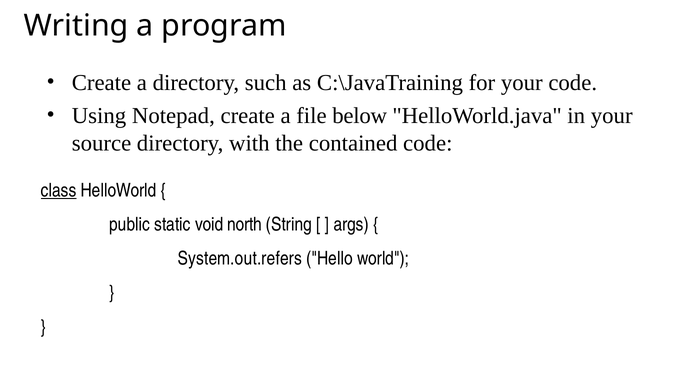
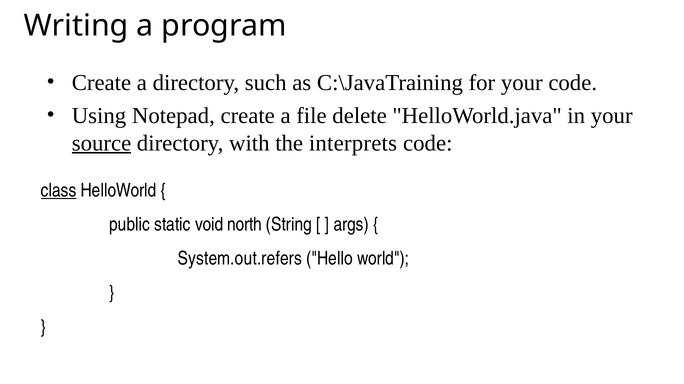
below: below -> delete (360, 116)
source underline: none -> present (102, 143)
contained: contained -> interprets (353, 143)
